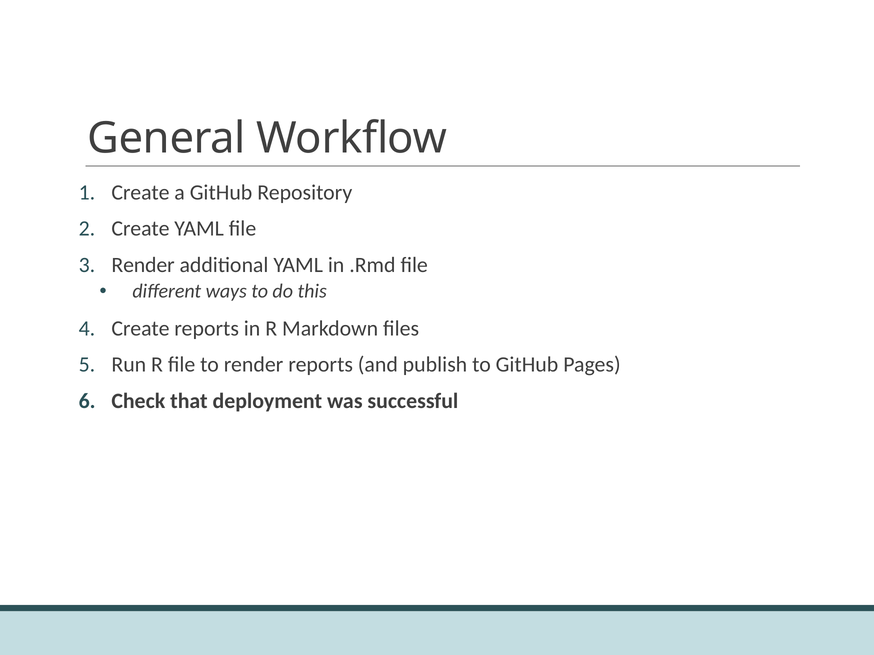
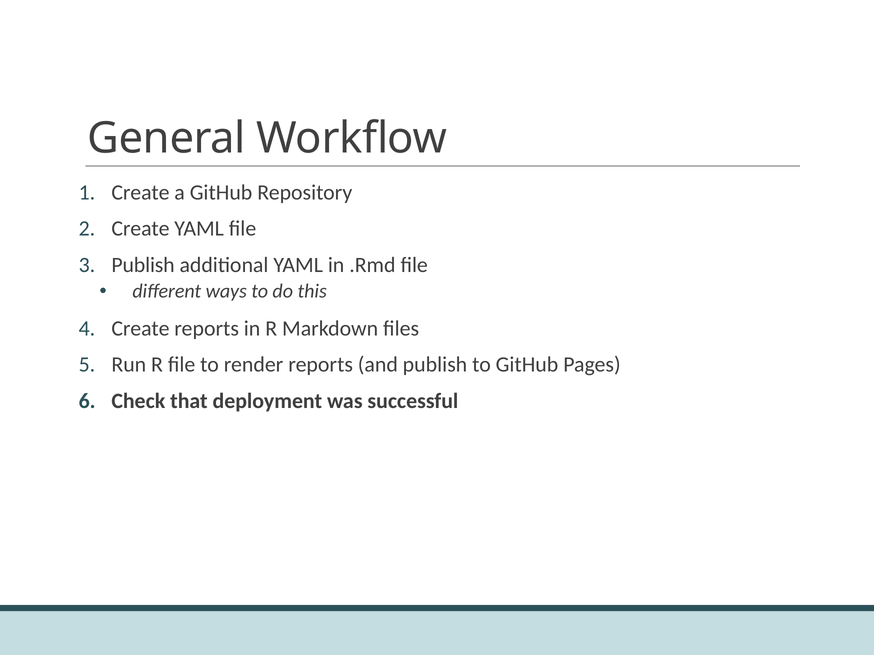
Render: Render -> Publish (143, 265)
